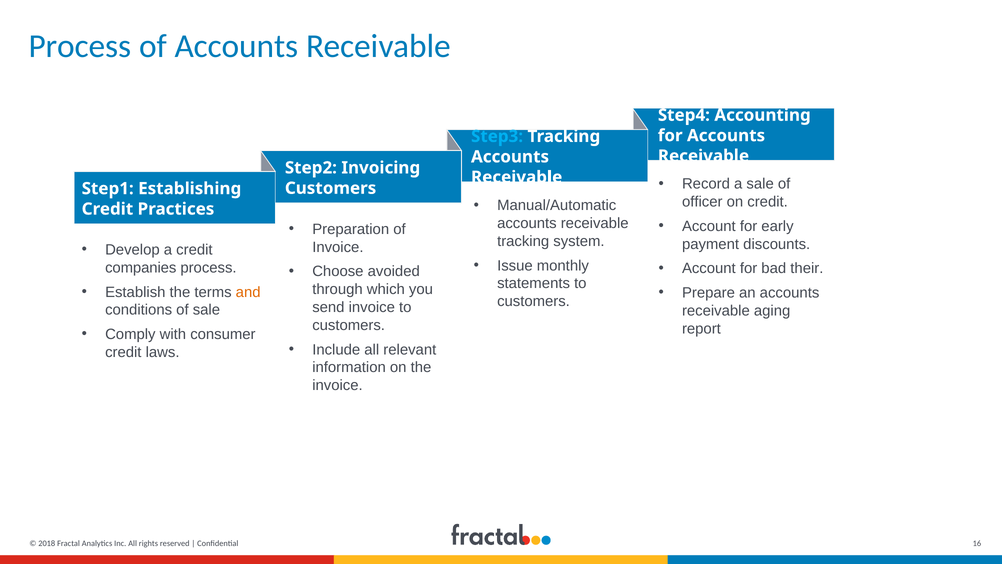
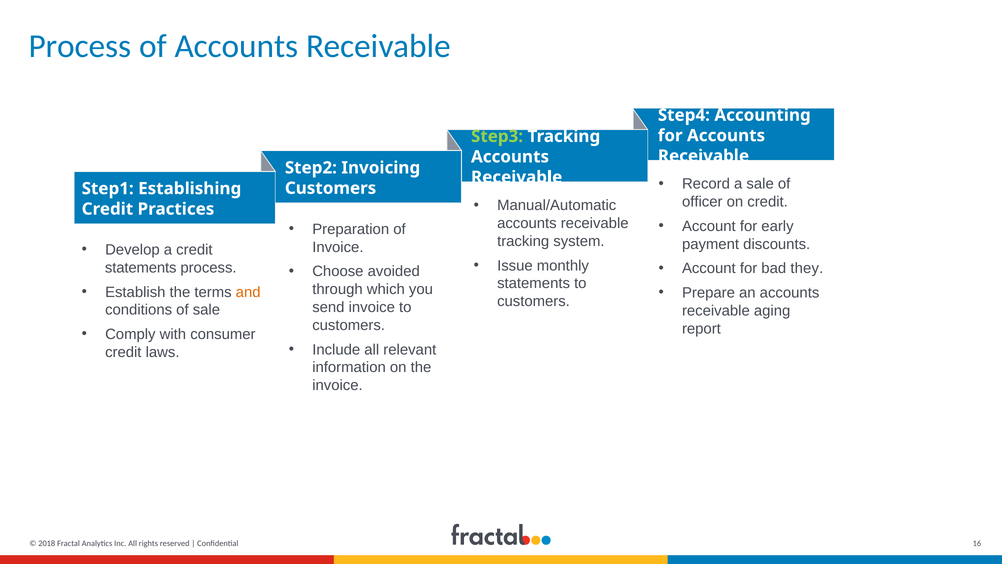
Step3 colour: light blue -> light green (497, 136)
their: their -> they (807, 268)
companies: companies -> statements (141, 268)
